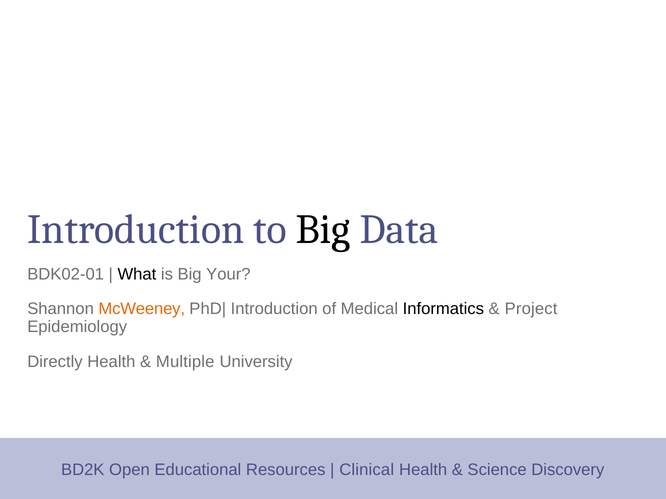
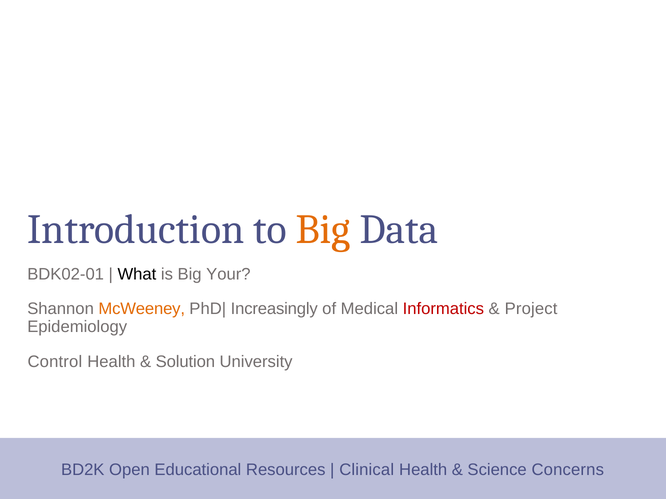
Big colour: black -> orange (323, 230)
Introduction: Introduction -> Increasingly (274, 309)
Informatics colour: black -> red (443, 309)
Directly: Directly -> Control (55, 362)
Multiple: Multiple -> Solution (185, 362)
Discovery: Discovery -> Concerns (568, 470)
